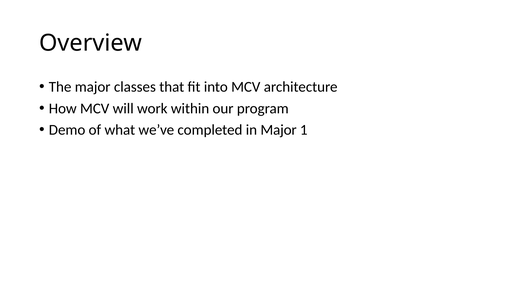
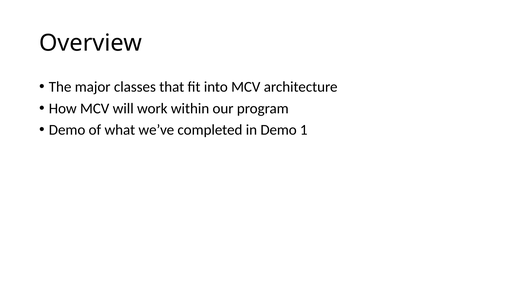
in Major: Major -> Demo (279, 130)
